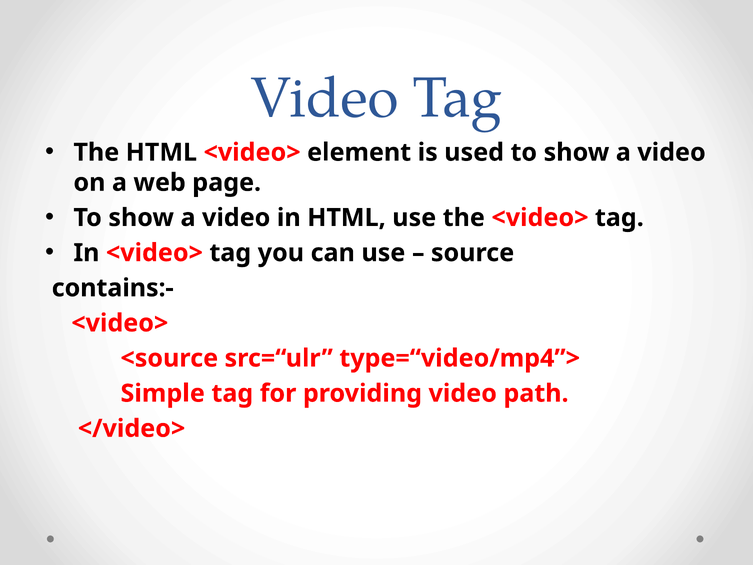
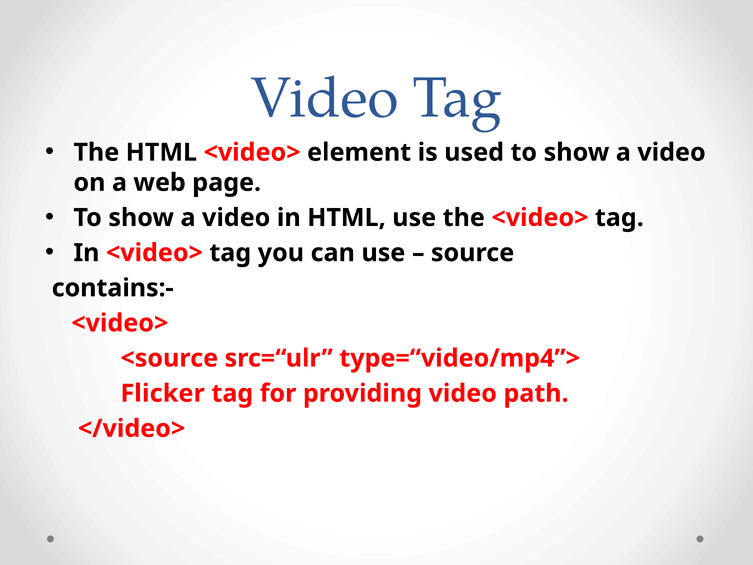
Simple: Simple -> Flicker (163, 393)
